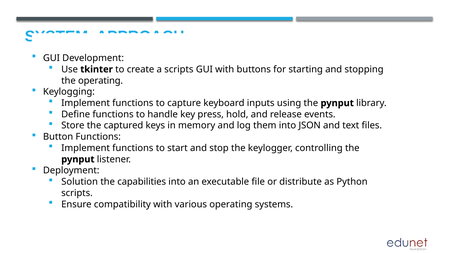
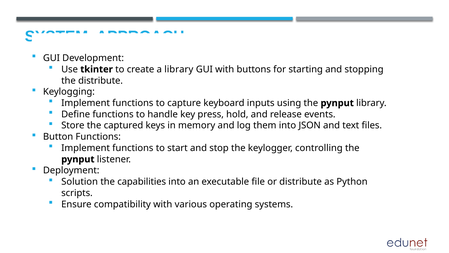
a scripts: scripts -> library (179, 69)
the operating: operating -> distribute (101, 80)
